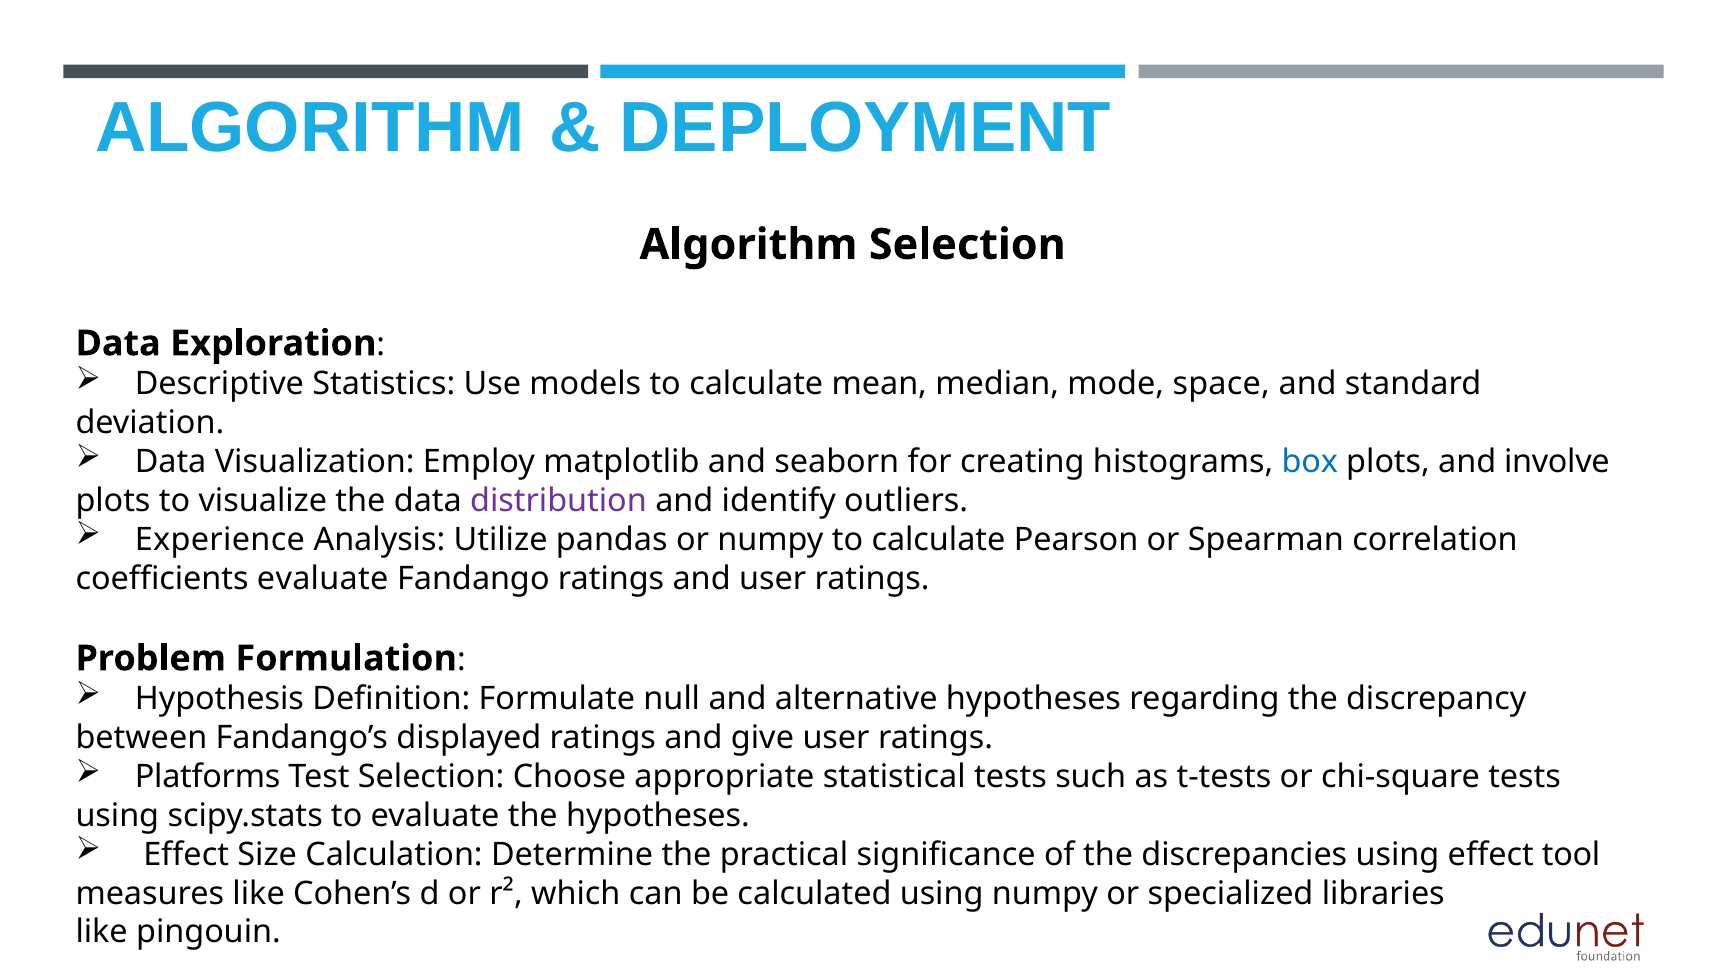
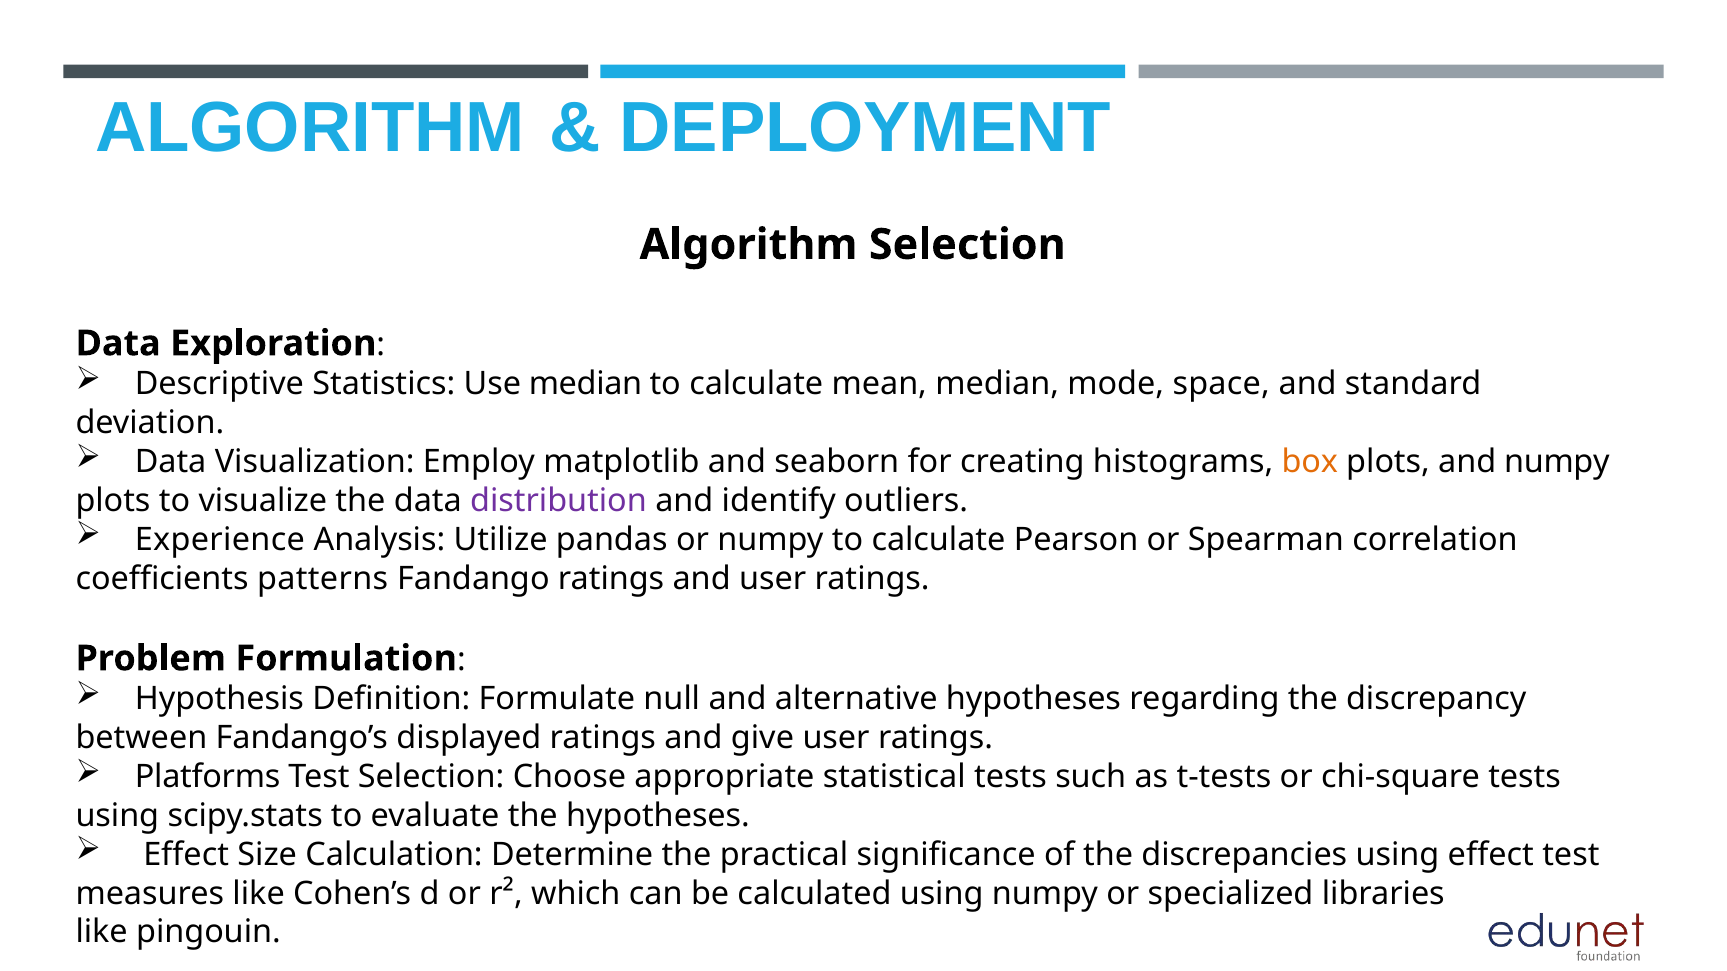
Use models: models -> median (585, 384)
box colour: blue -> orange (1310, 462)
and involve: involve -> numpy (1557, 462)
coefficients evaluate: evaluate -> patterns (323, 579)
effect tool: tool -> test (1571, 855)
